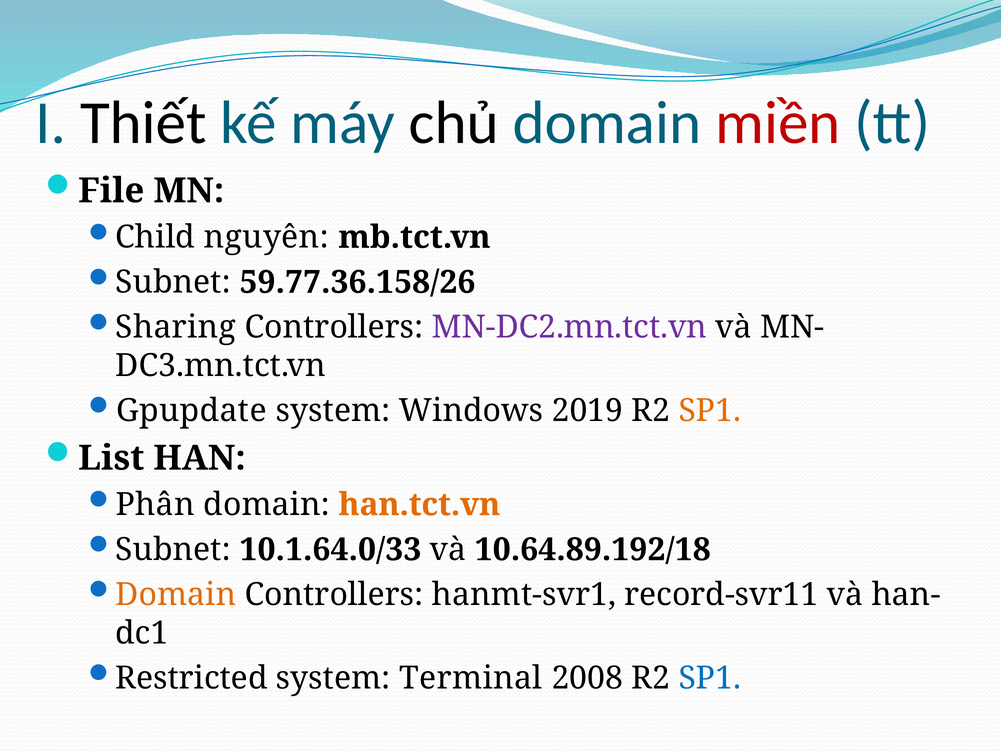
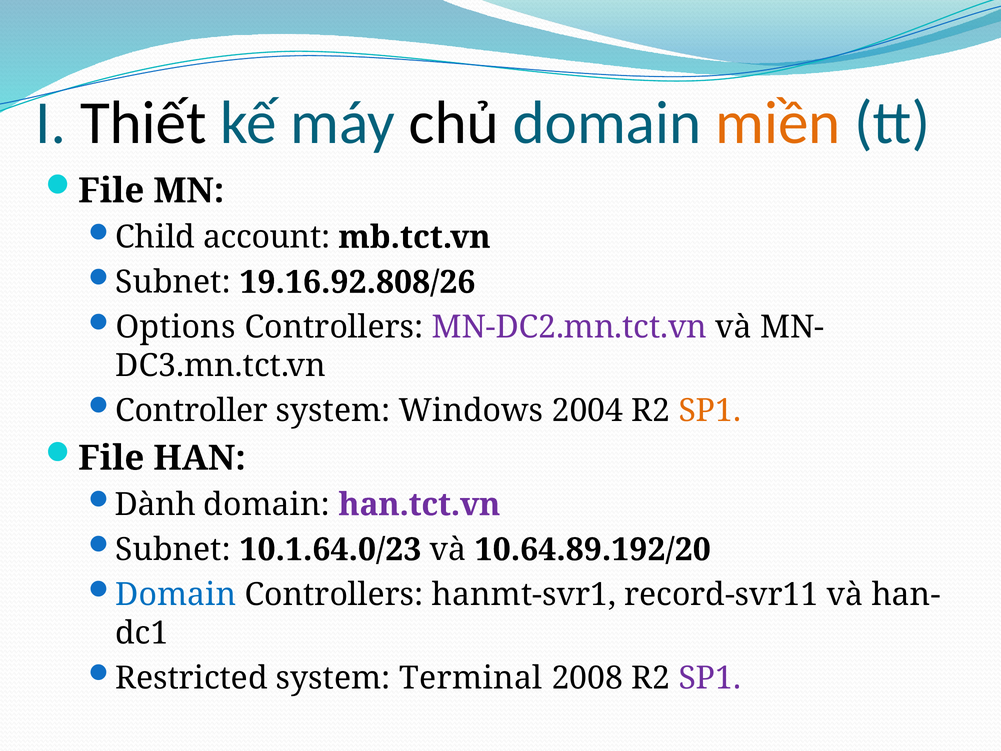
miền colour: red -> orange (778, 123)
nguyên: nguyên -> account (267, 237)
59.77.36.158/26: 59.77.36.158/26 -> 19.16.92.808/26 (357, 282)
Sharing: Sharing -> Options (176, 327)
Gpupdate: Gpupdate -> Controller (192, 411)
2019: 2019 -> 2004 (587, 411)
List: List -> File (111, 458)
Phân: Phân -> Dành (155, 504)
han.tct.vn colour: orange -> purple (419, 504)
10.1.64.0/33: 10.1.64.0/33 -> 10.1.64.0/23 (330, 549)
10.64.89.192/18: 10.64.89.192/18 -> 10.64.89.192/20 (593, 549)
Domain colour: orange -> blue (176, 595)
SP1 colour: blue -> purple (710, 678)
